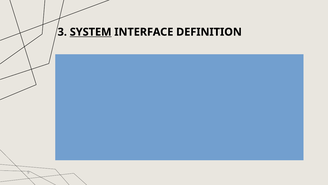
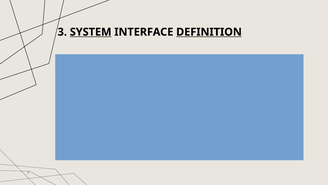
DEFINITION underline: none -> present (209, 32)
